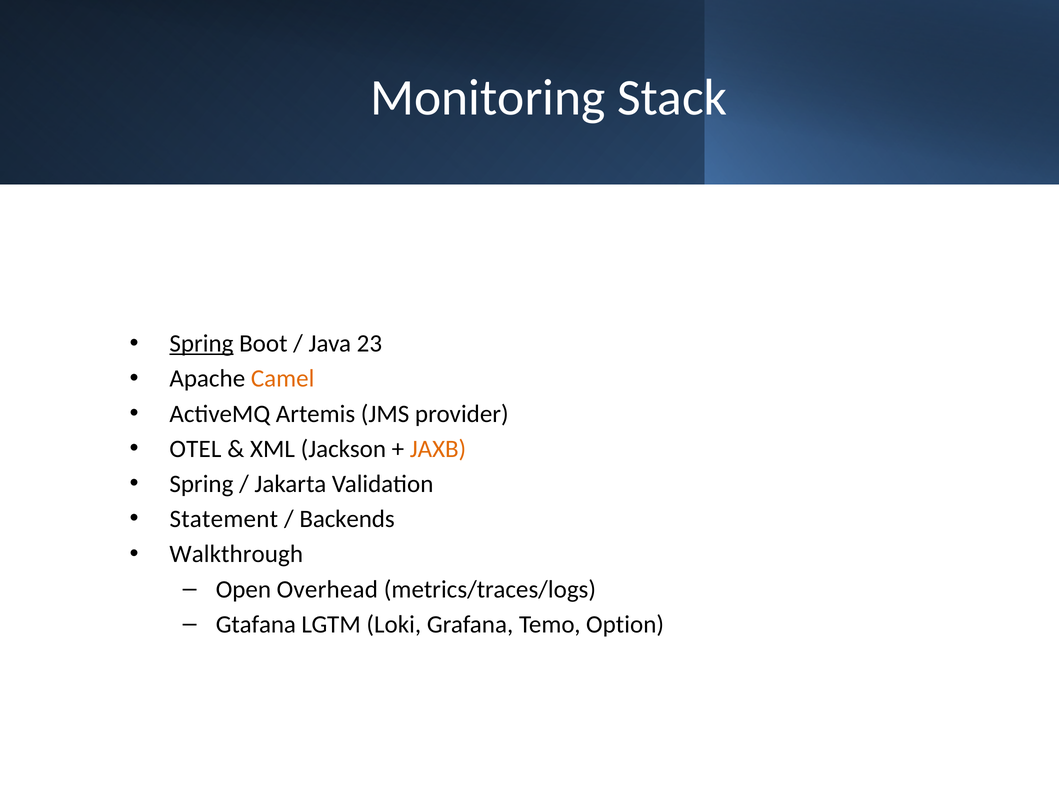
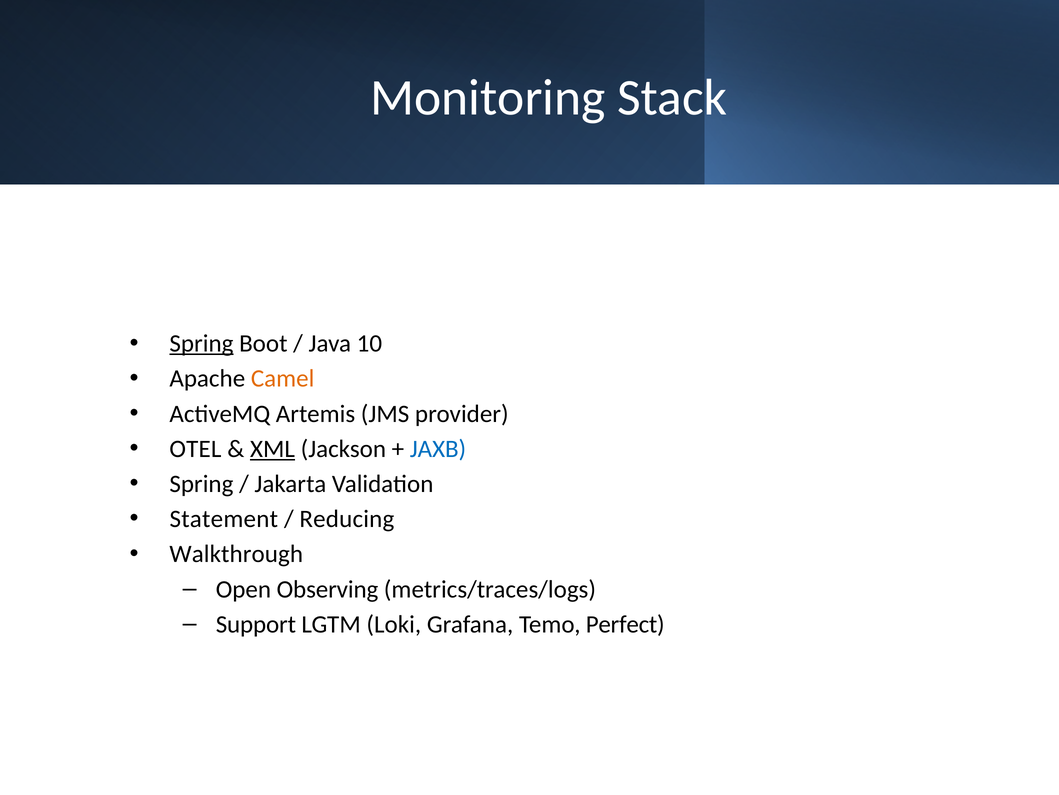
23: 23 -> 10 (369, 343)
XML underline: none -> present (273, 448)
JAXB colour: orange -> blue (438, 448)
Backends: Backends -> Reducing (347, 519)
Overhead: Overhead -> Observing (327, 589)
Gtafana: Gtafana -> Support (256, 624)
Option: Option -> Perfect (625, 624)
